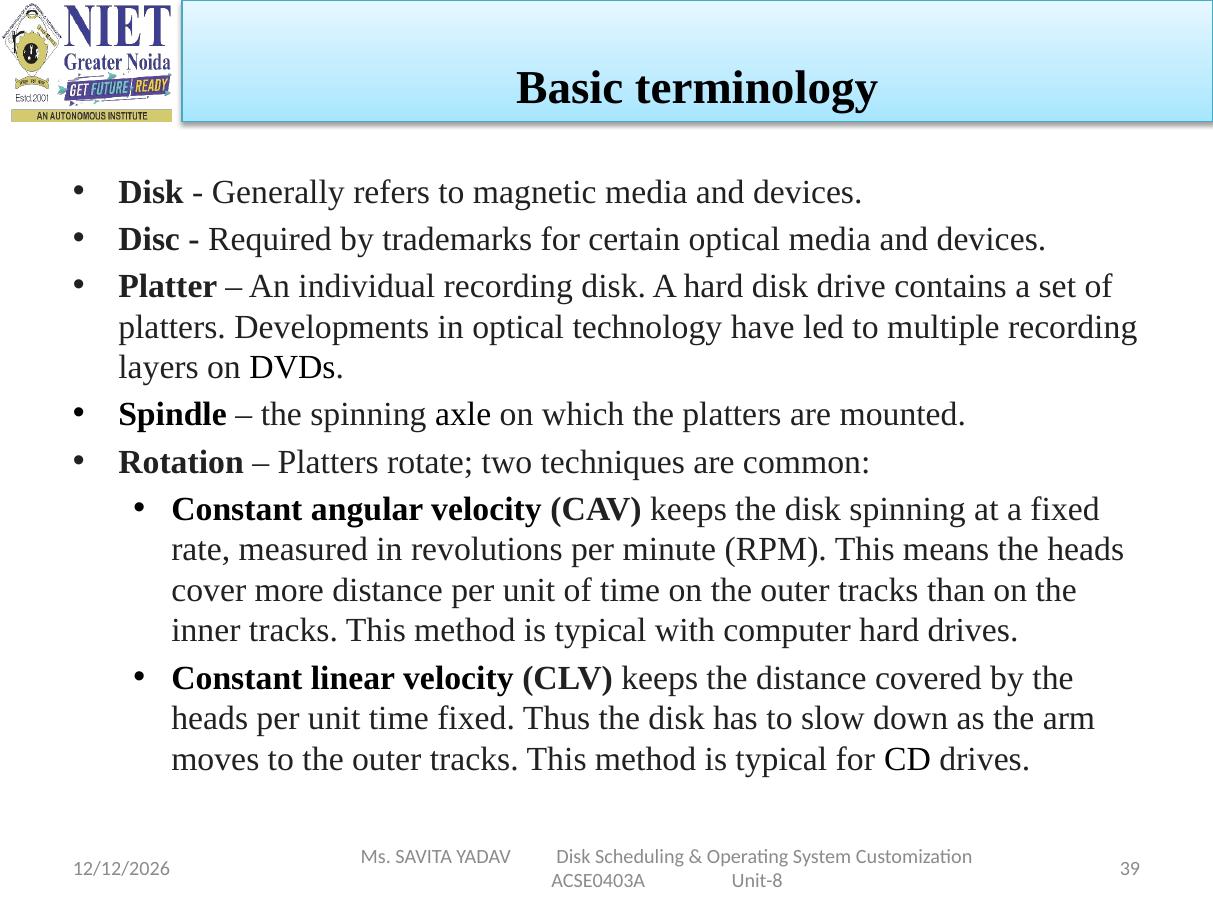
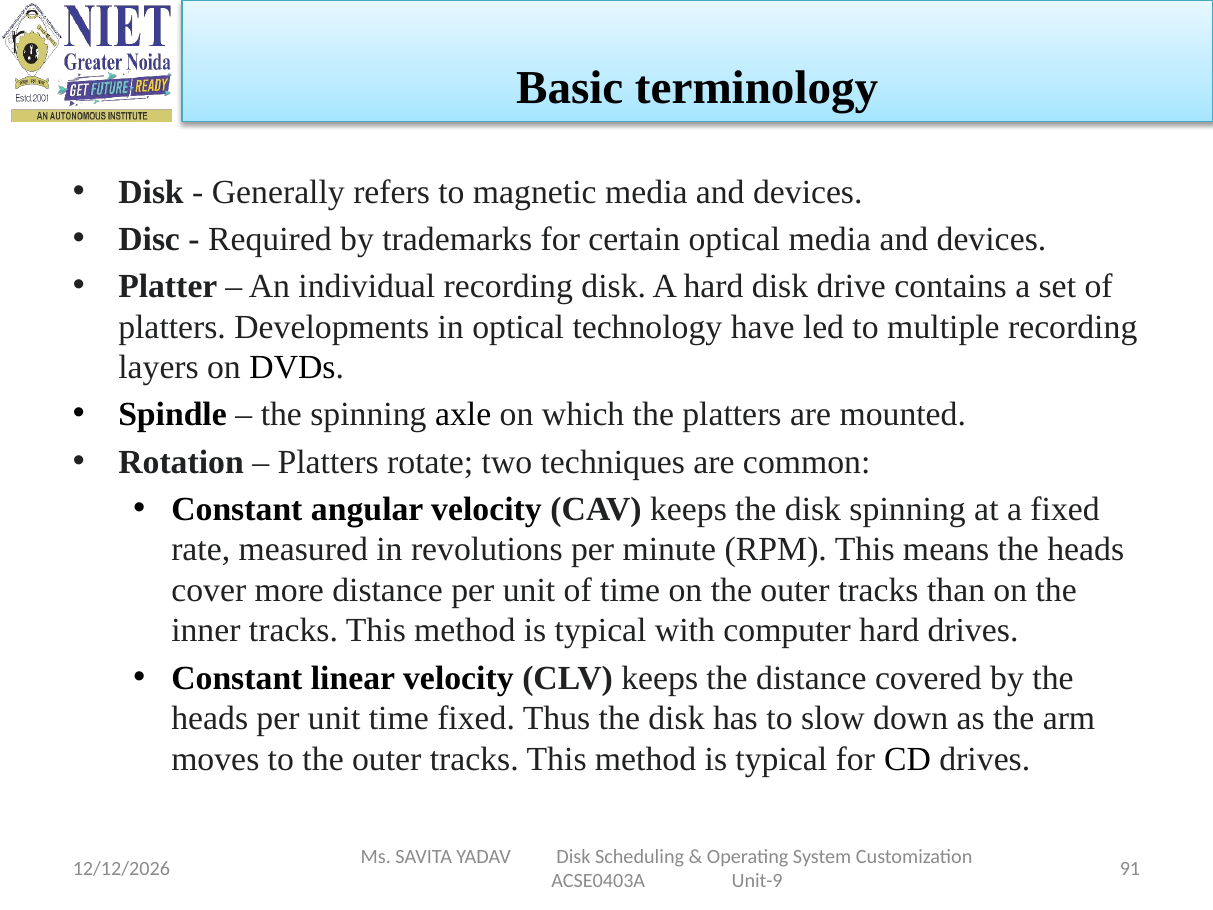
39: 39 -> 91 (1130, 869)
Unit-8: Unit-8 -> Unit-9 (757, 881)
